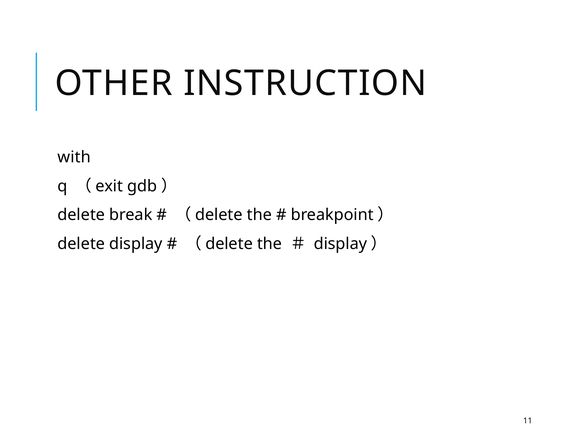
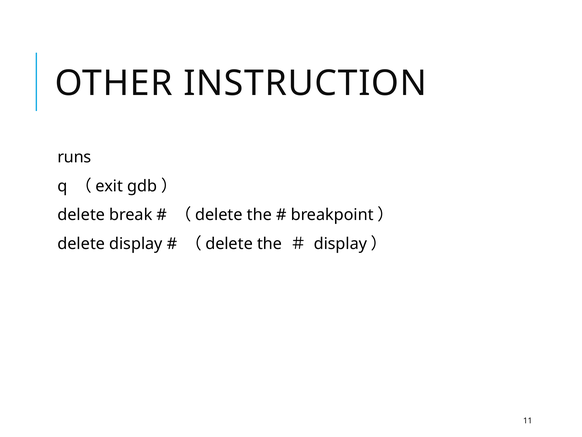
with: with -> runs (74, 157)
